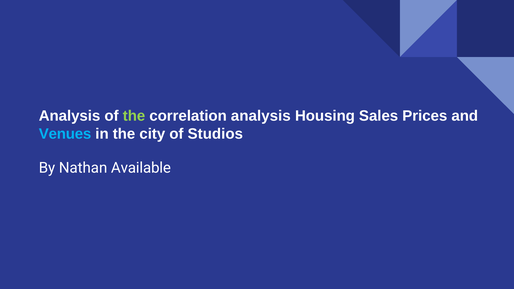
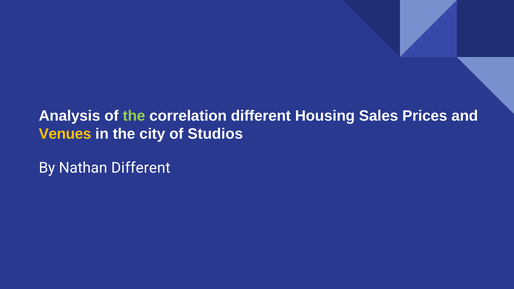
correlation analysis: analysis -> different (261, 116)
Venues colour: light blue -> yellow (65, 134)
Nathan Available: Available -> Different (141, 168)
